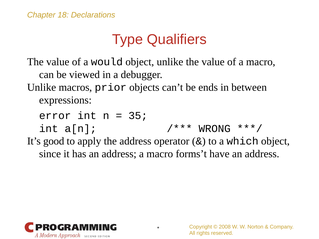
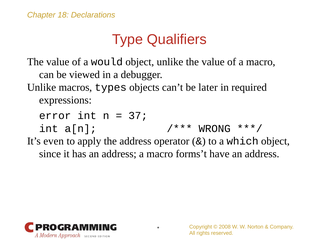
prior: prior -> types (111, 87)
ends: ends -> later (208, 87)
between: between -> required (249, 87)
35: 35 -> 37 (138, 116)
good: good -> even (54, 141)
